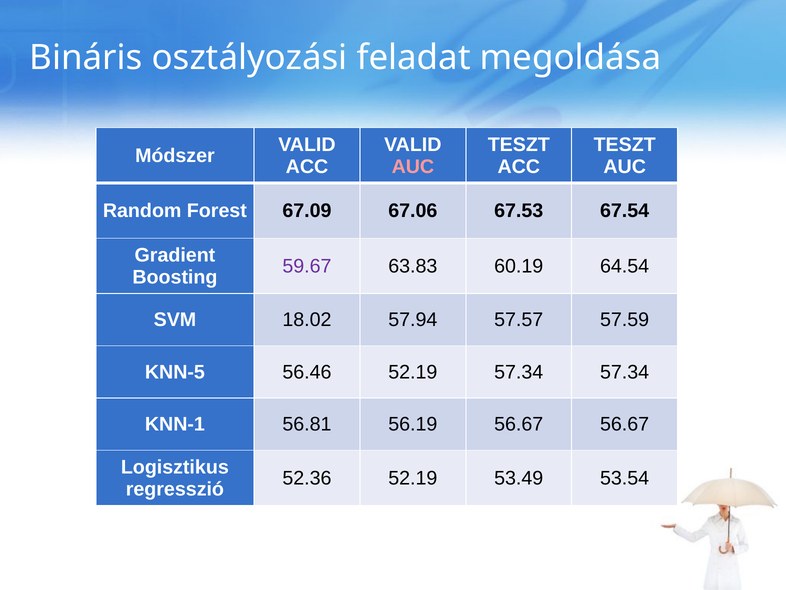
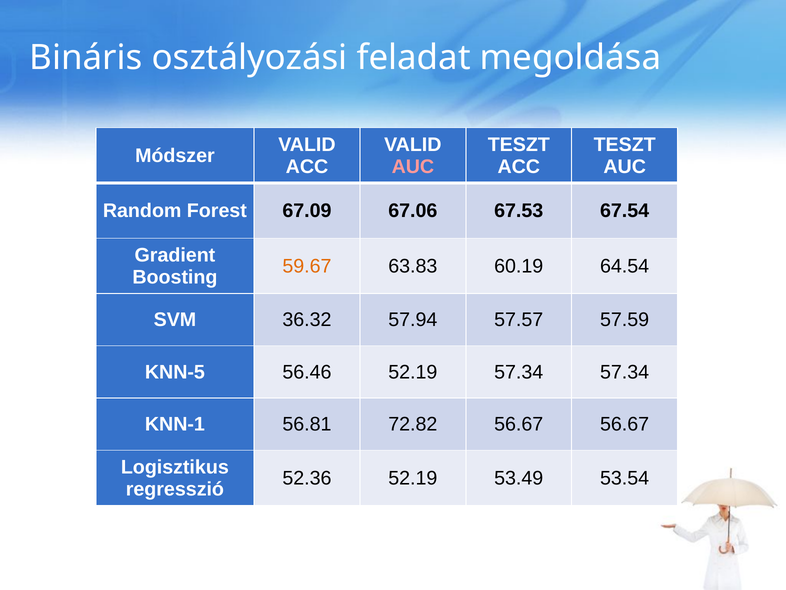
59.67 colour: purple -> orange (307, 266)
18.02: 18.02 -> 36.32 (307, 320)
56.19: 56.19 -> 72.82 (413, 424)
